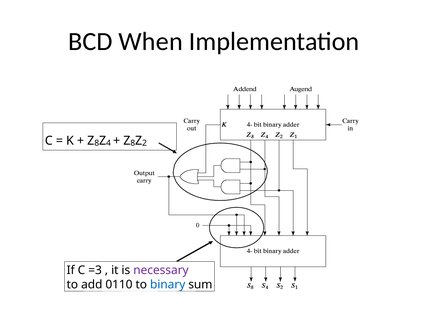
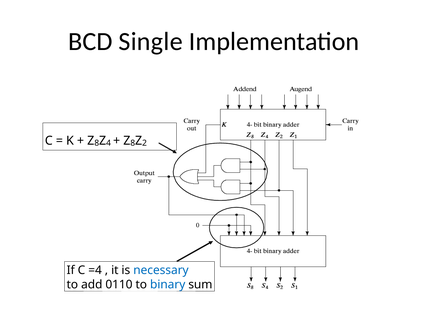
When: When -> Single (151, 41)
=3: =3 -> =4 (95, 270)
necessary colour: purple -> blue (161, 270)
